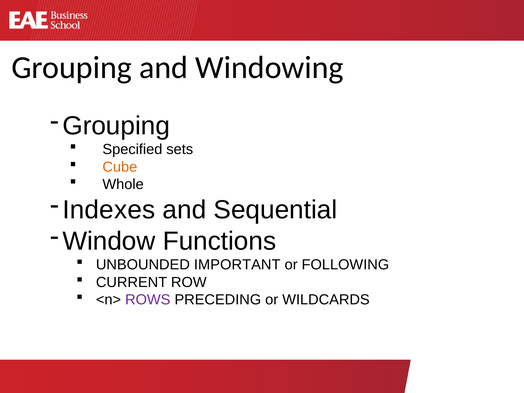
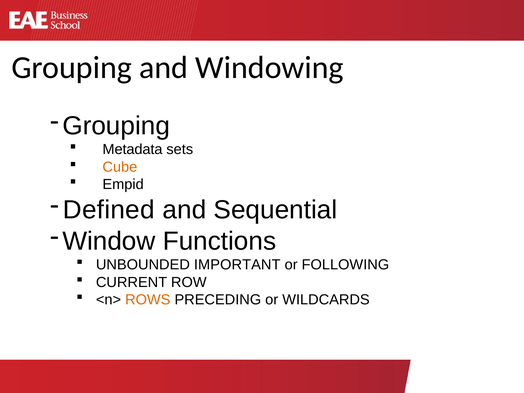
Specified: Specified -> Metadata (132, 149)
Whole: Whole -> Empid (123, 184)
Indexes: Indexes -> Defined (109, 210)
ROWS colour: purple -> orange (148, 300)
